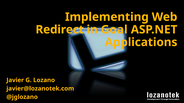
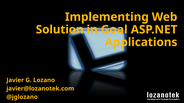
Redirect: Redirect -> Solution (60, 30)
